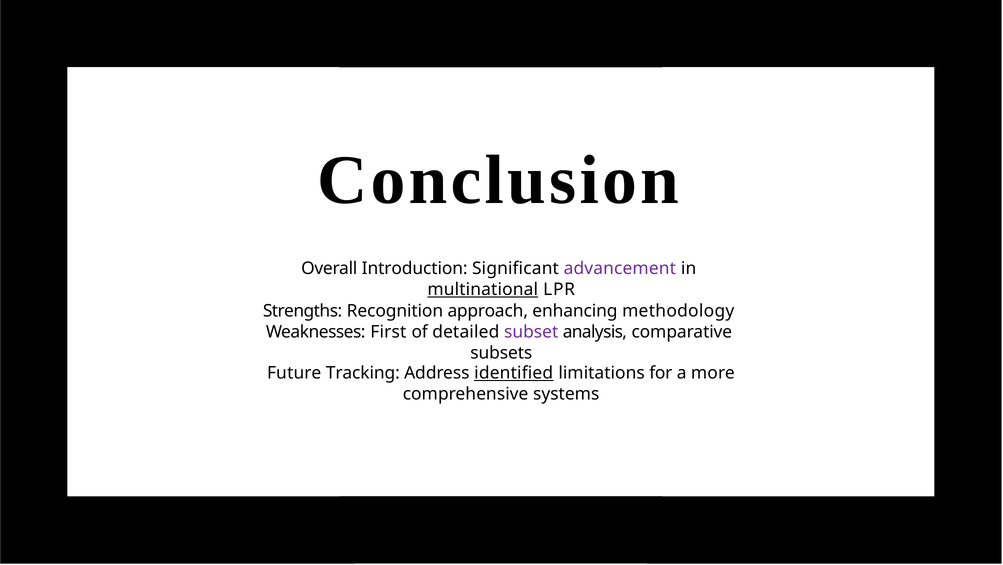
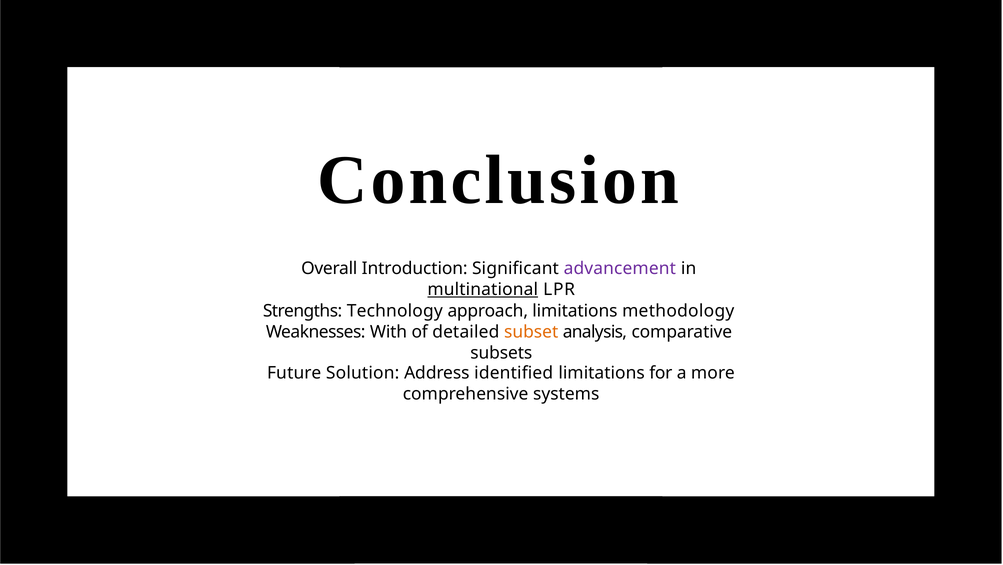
Recognition: Recognition -> Technology (395, 311)
approach enhancing: enhancing -> limitations (575, 311)
First: First -> With (388, 332)
subset colour: purple -> orange (531, 332)
Tracking: Tracking -> Solution (363, 373)
identiﬁed underline: present -> none (514, 373)
